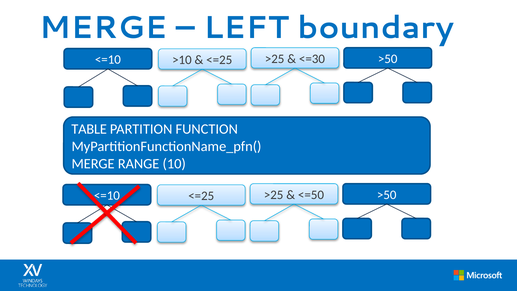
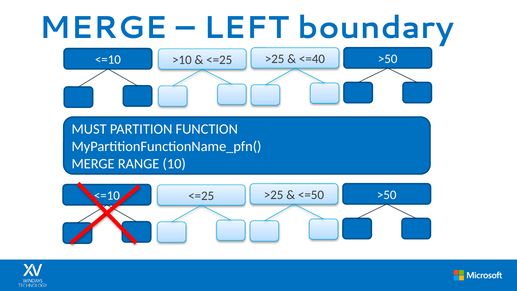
<=30: <=30 -> <=40 (312, 59)
TABLE: TABLE -> MUST (89, 129)
